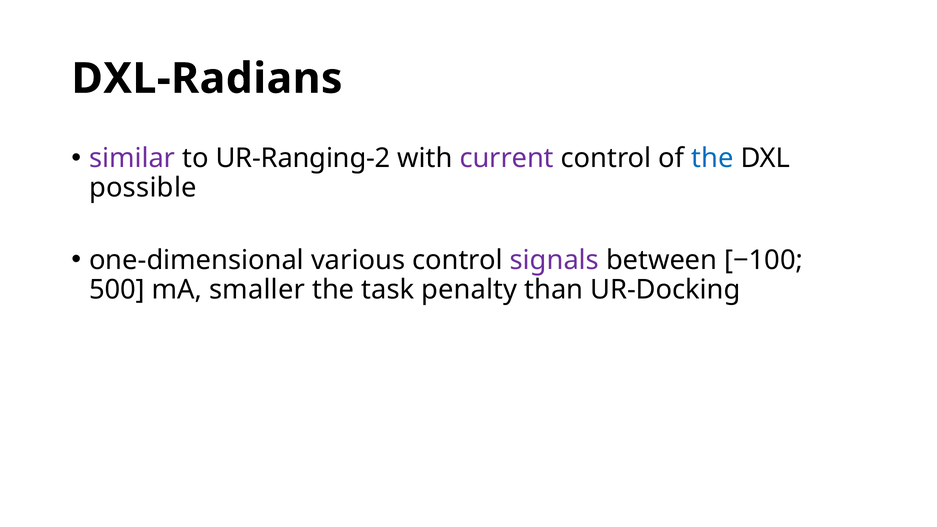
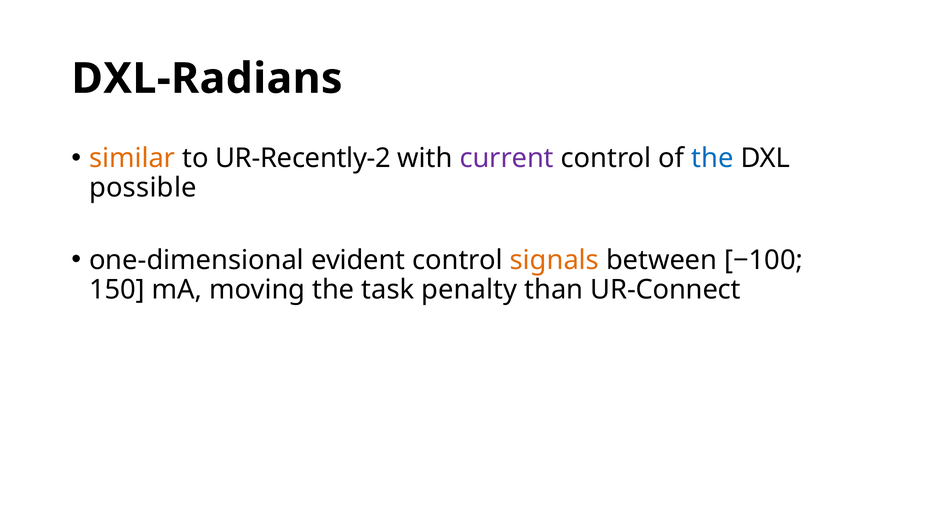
similar colour: purple -> orange (132, 158)
UR-Ranging-2: UR-Ranging-2 -> UR-Recently-2 (303, 158)
various: various -> evident (358, 260)
signals colour: purple -> orange (554, 260)
500: 500 -> 150 (117, 290)
smaller: smaller -> moving (257, 290)
UR-Docking: UR-Docking -> UR-Connect (665, 290)
